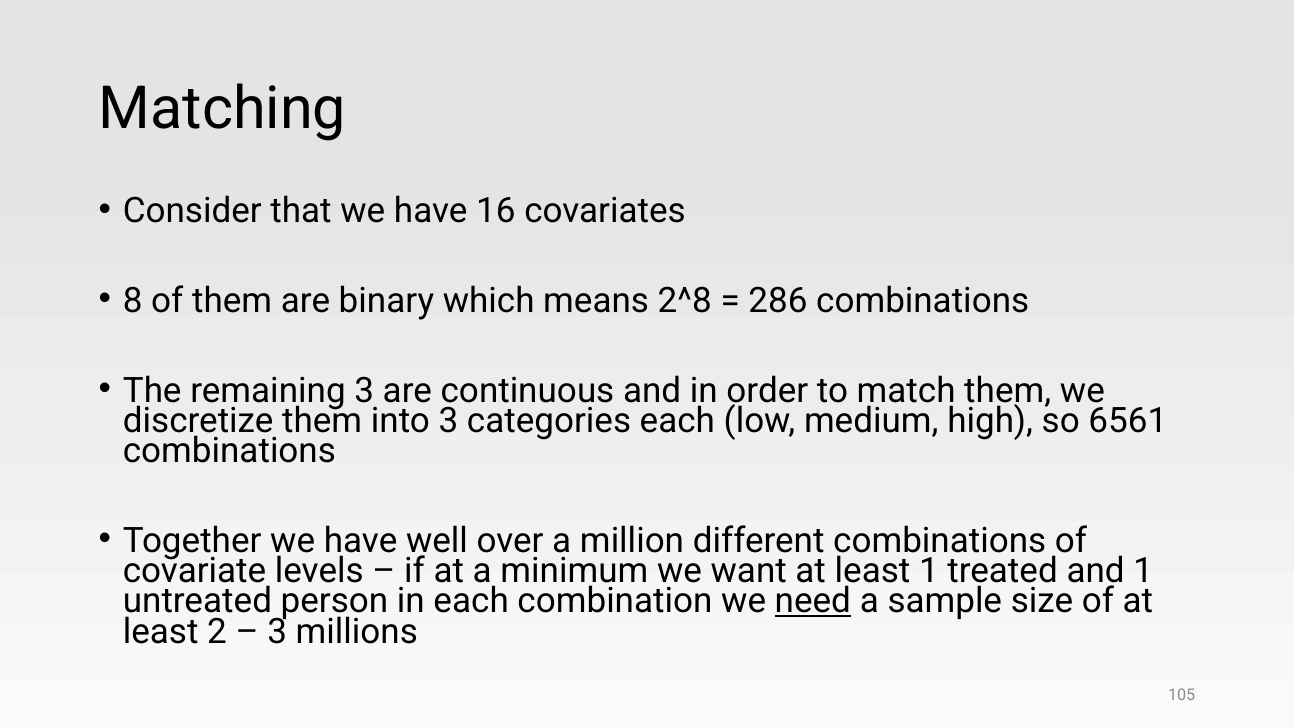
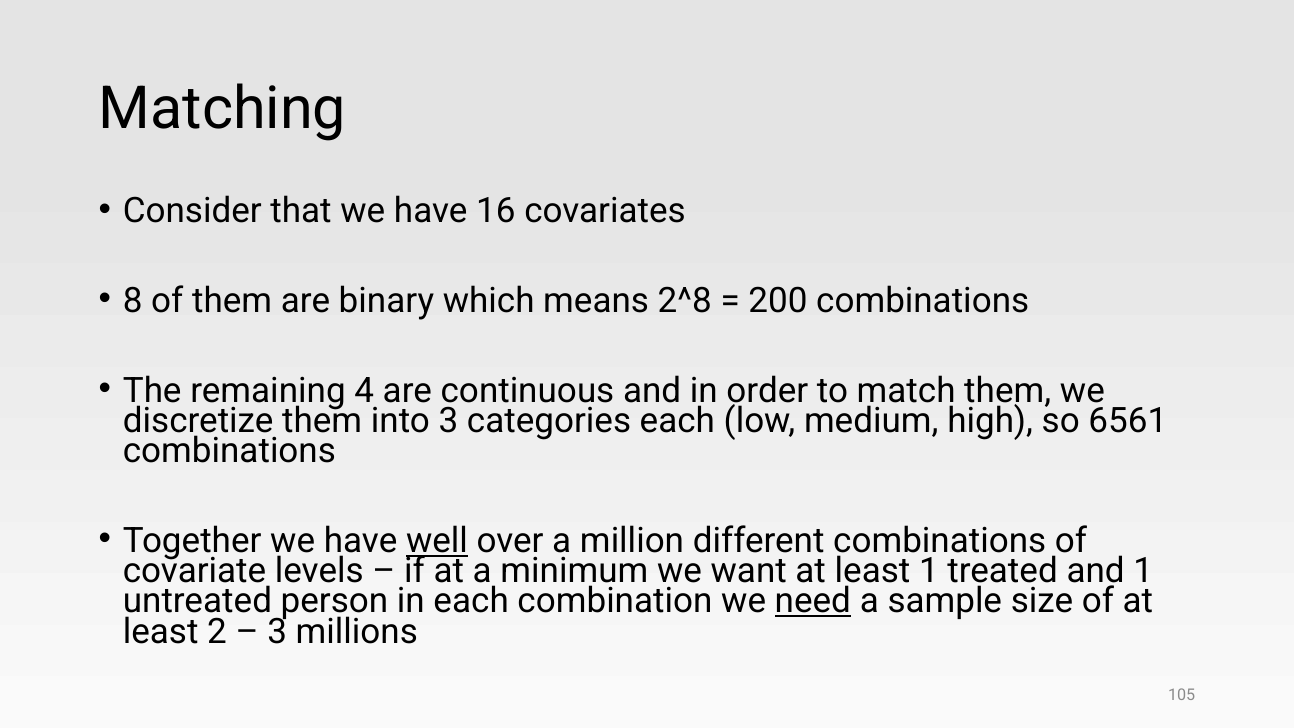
286: 286 -> 200 (778, 301)
remaining 3: 3 -> 4 (364, 391)
well underline: none -> present (437, 541)
